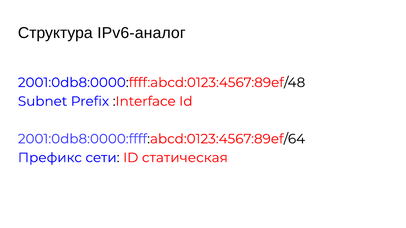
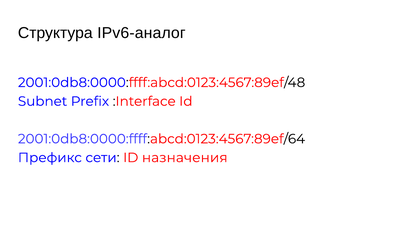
статическая: статическая -> назначения (185, 158)
